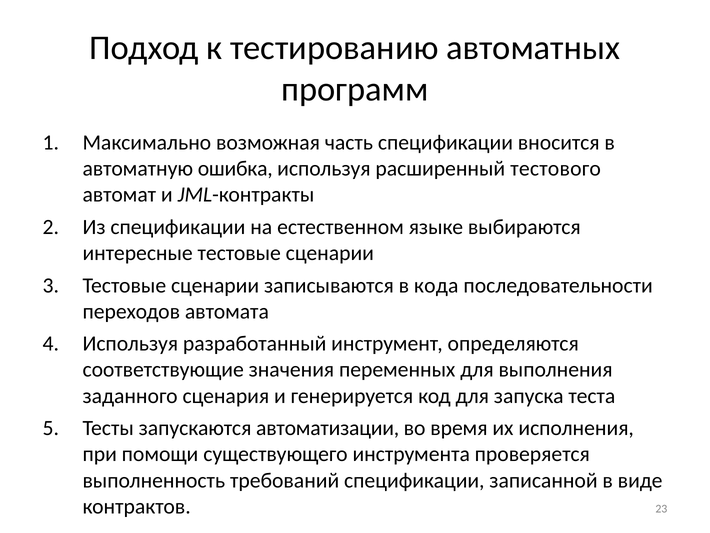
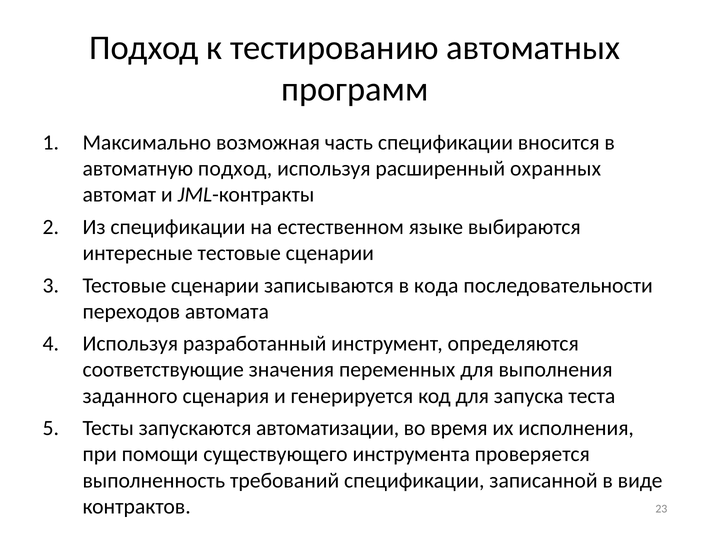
автоматную ошибка: ошибка -> подход (235, 168)
тестового: тестового -> охранных (556, 168)
